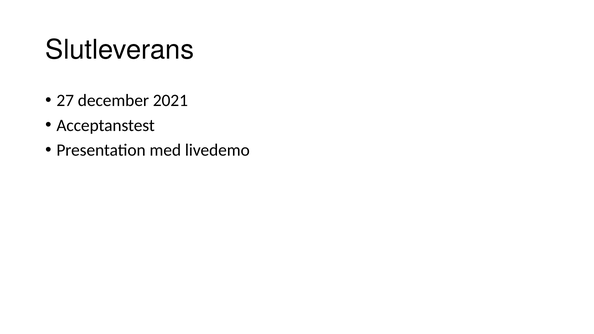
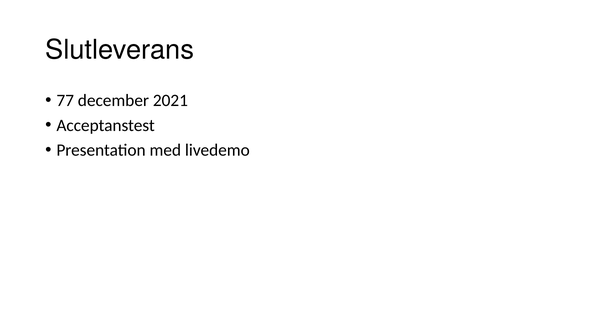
27: 27 -> 77 (65, 100)
